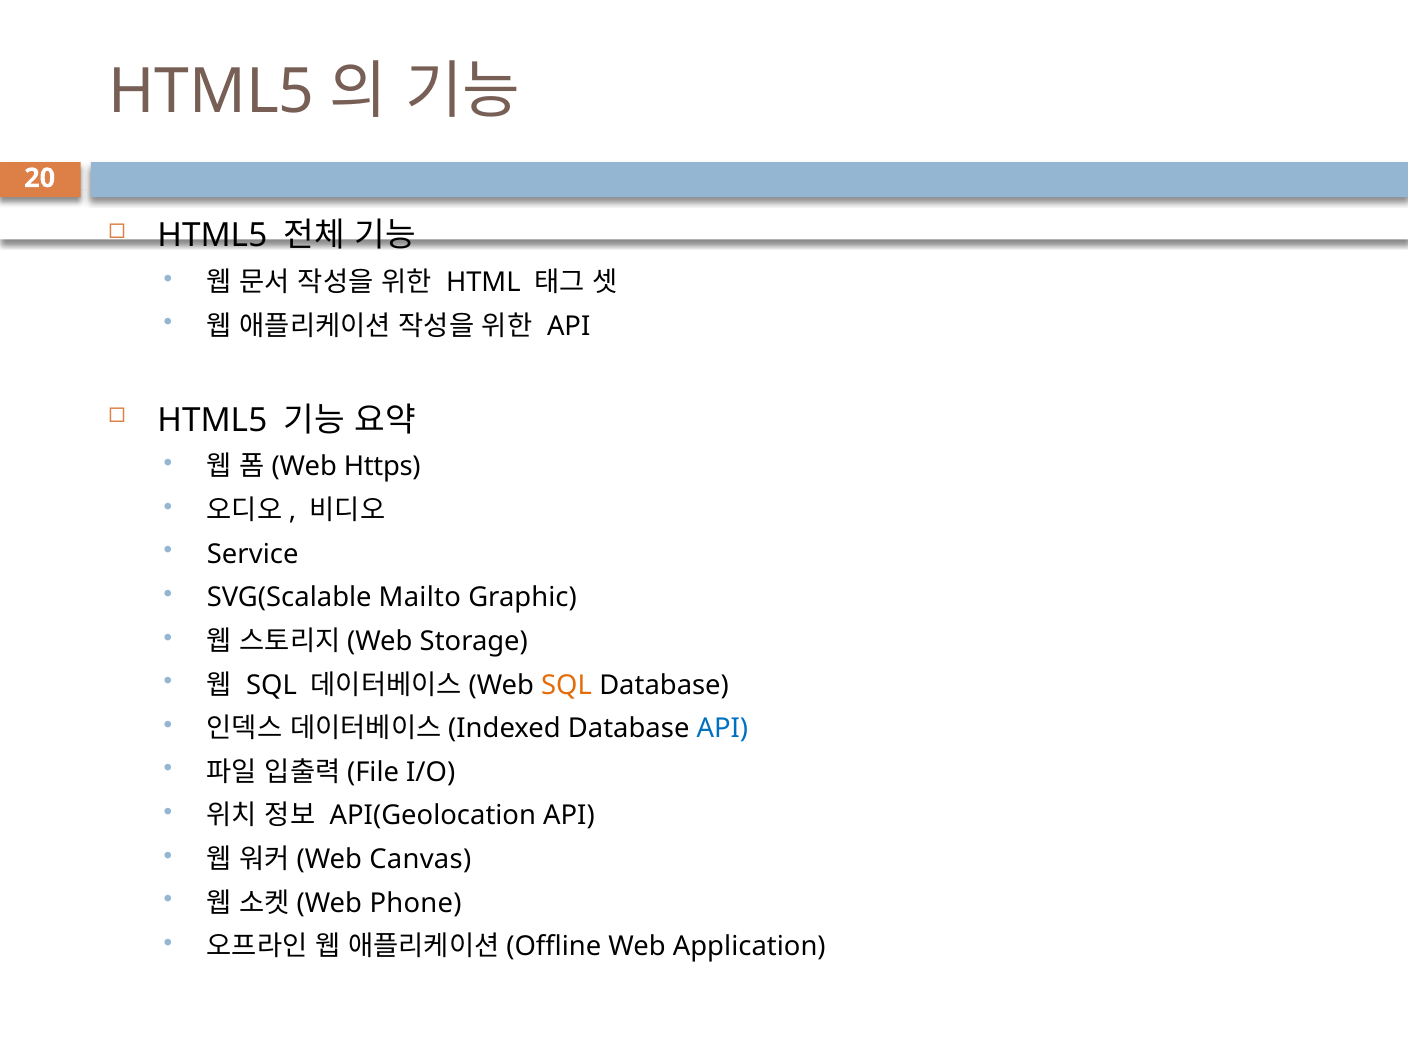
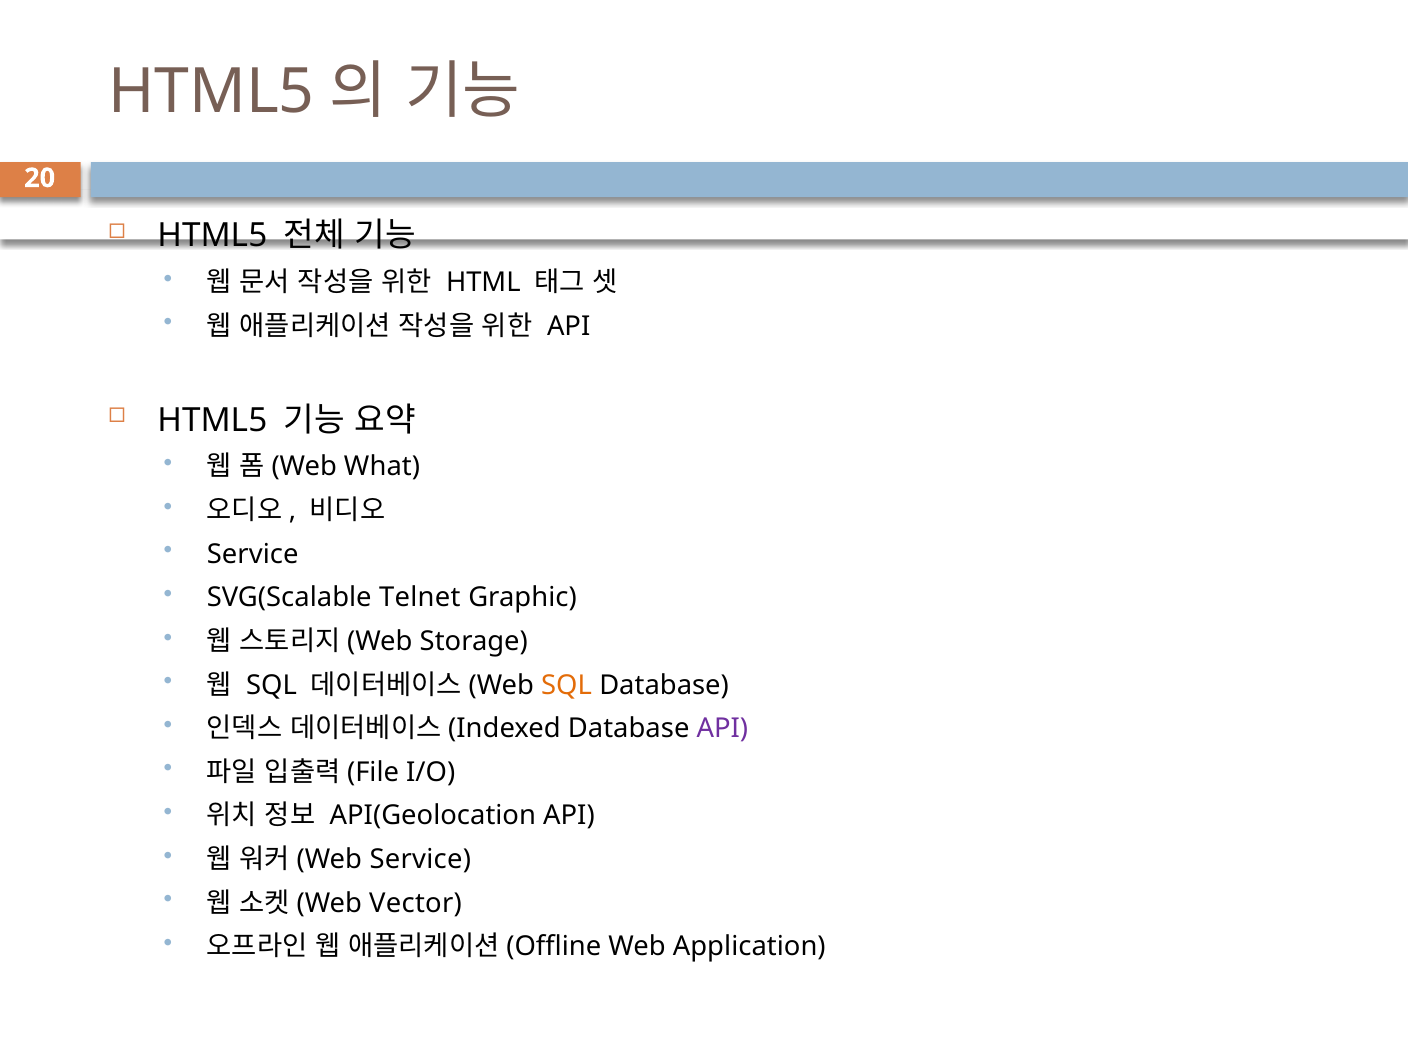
Https: Https -> What (382, 467)
Mailto: Mailto -> Telnet (420, 598)
API colour: blue -> purple (722, 729)
Canvas: Canvas -> Service (420, 859)
Phone: Phone -> Vector (416, 903)
